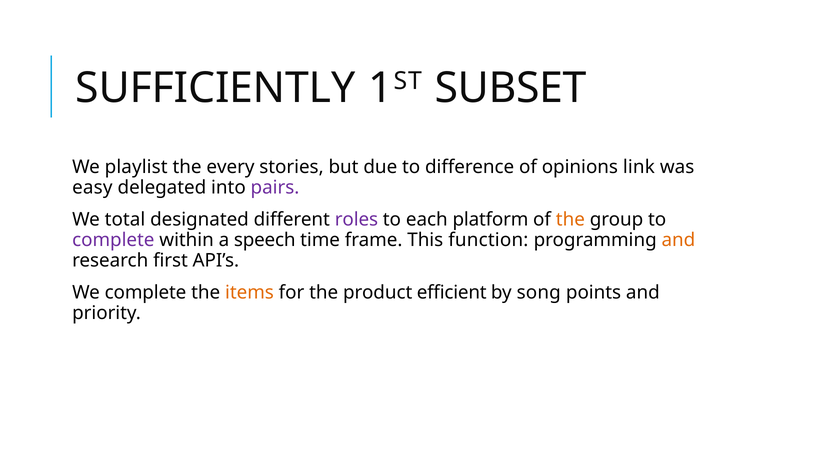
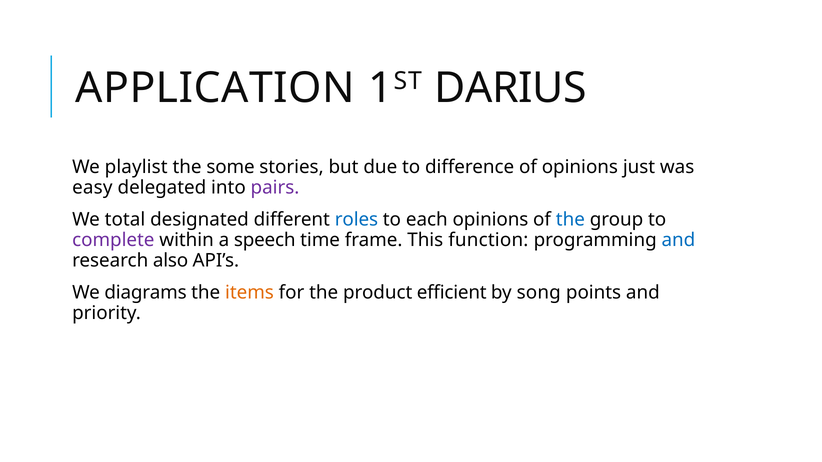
SUFFICIENTLY: SUFFICIENTLY -> APPLICATION (215, 88)
SUBSET: SUBSET -> DARIUS (511, 88)
every: every -> some (231, 167)
link: link -> just (639, 167)
roles colour: purple -> blue (356, 220)
each platform: platform -> opinions (490, 220)
the colour: orange -> blue (570, 220)
and colour: orange -> blue (678, 240)
first: first -> also (171, 261)
We complete: complete -> diagrams (146, 293)
